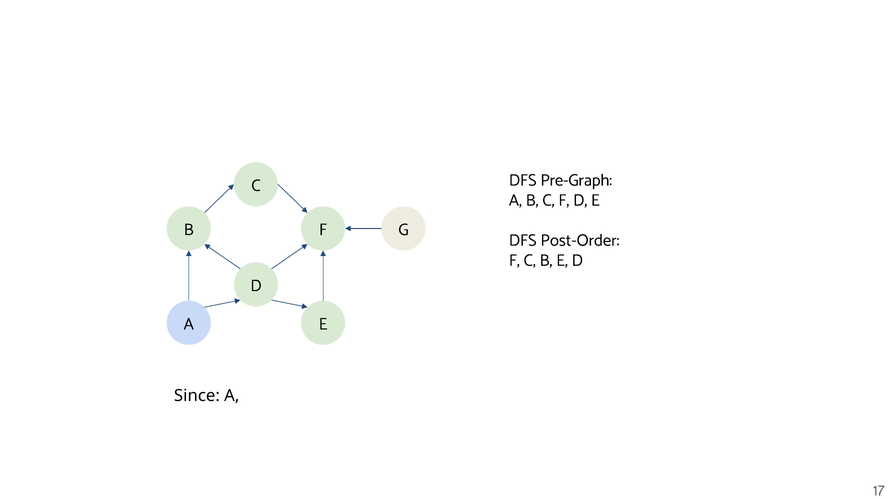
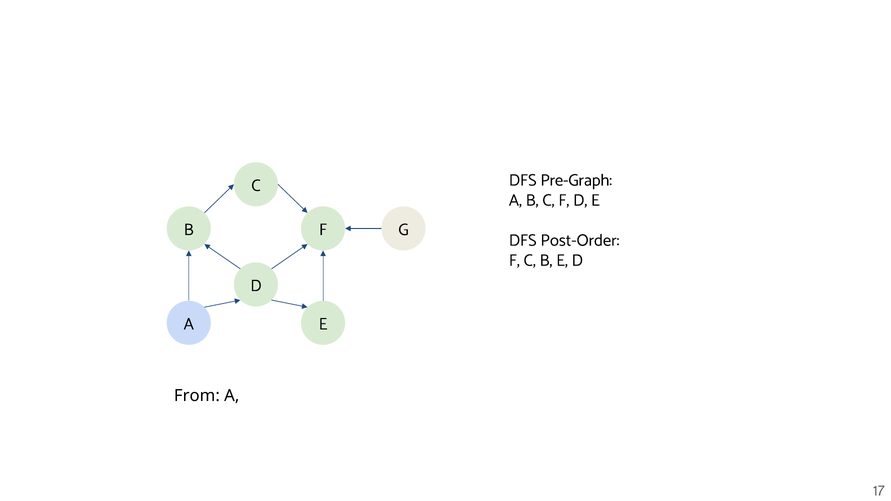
Since: Since -> From (197, 396)
